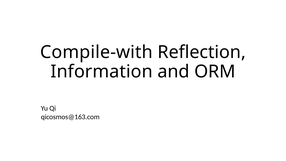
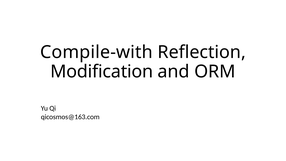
Information: Information -> Modification (102, 71)
